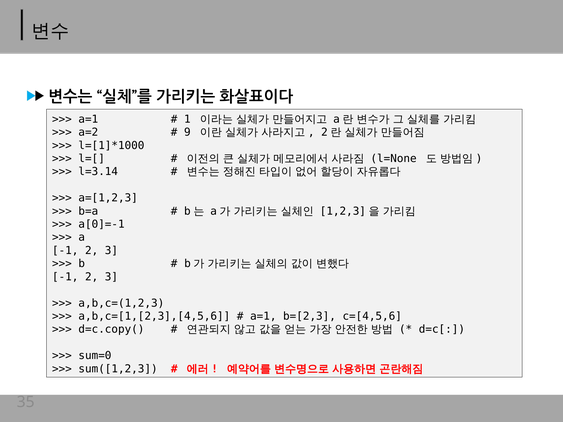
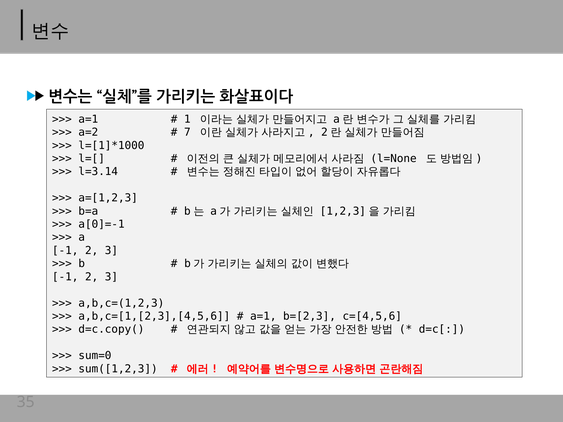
9: 9 -> 7 (187, 132)
